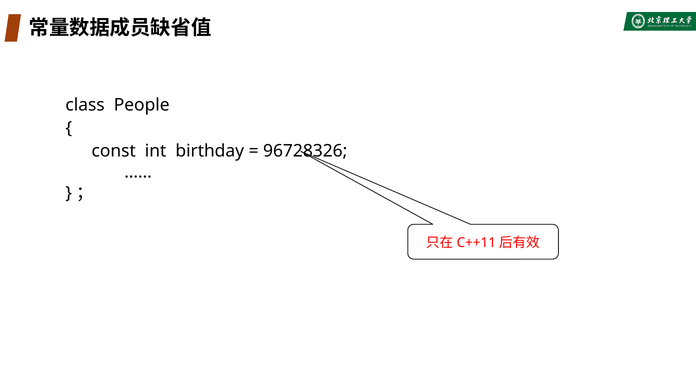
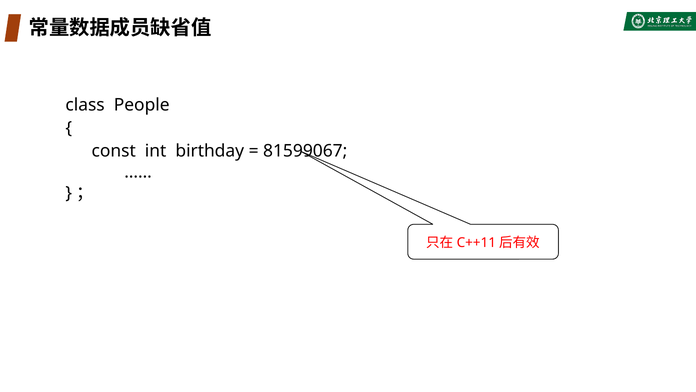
96728326: 96728326 -> 81599067 (305, 151)
